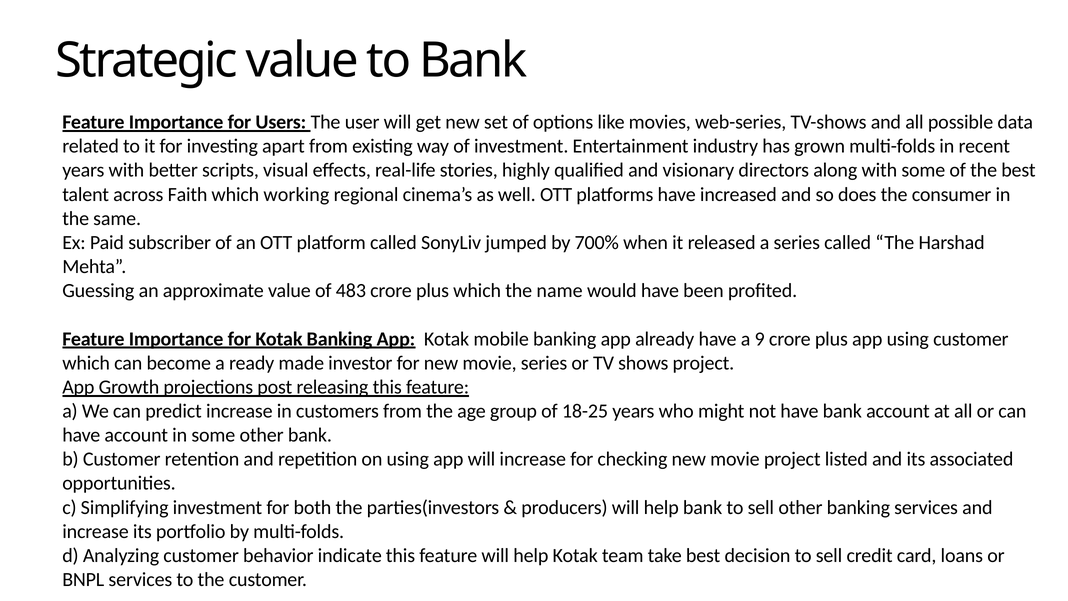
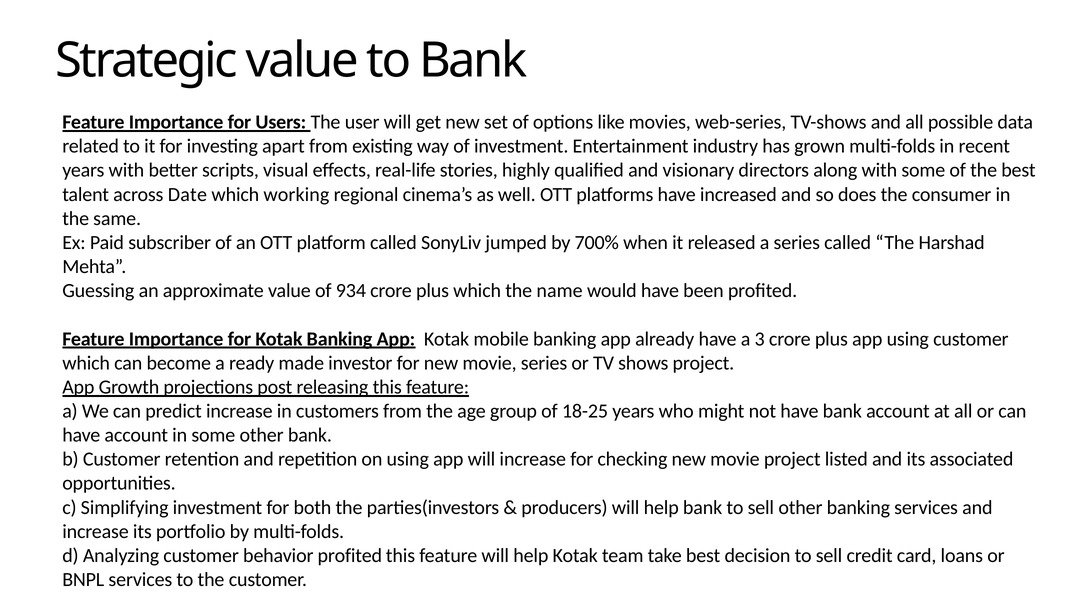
Faith: Faith -> Date (187, 194)
483: 483 -> 934 (351, 291)
9: 9 -> 3 (760, 339)
behavior indicate: indicate -> profited (350, 555)
